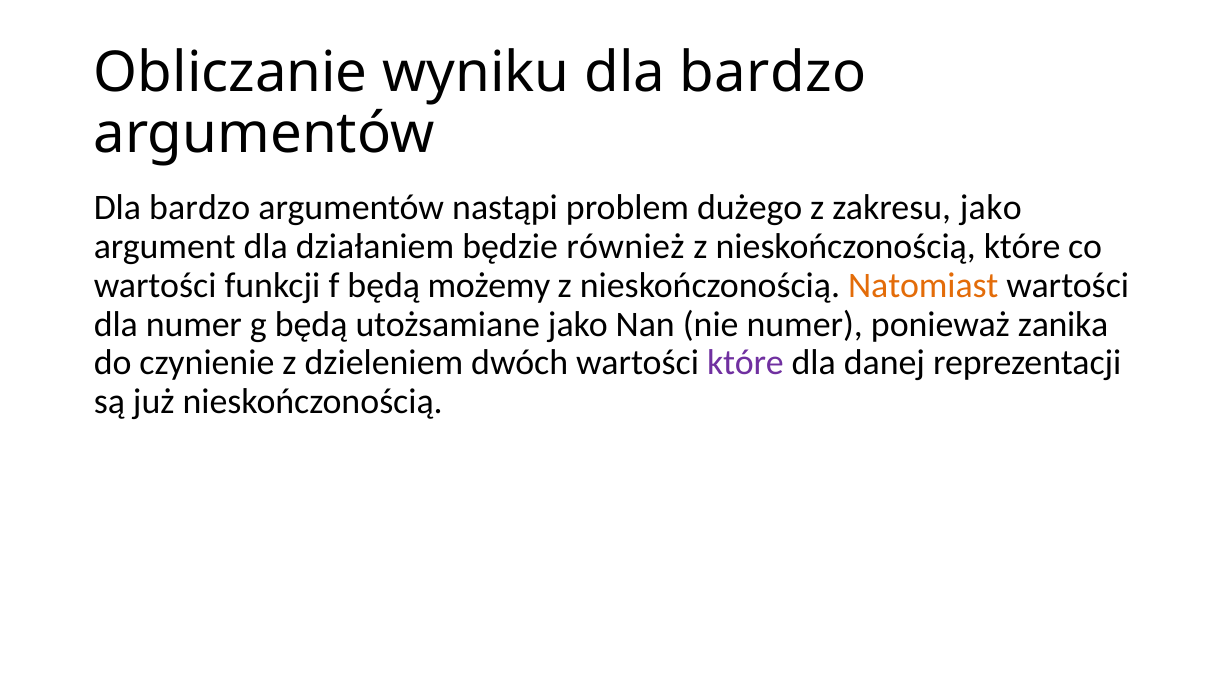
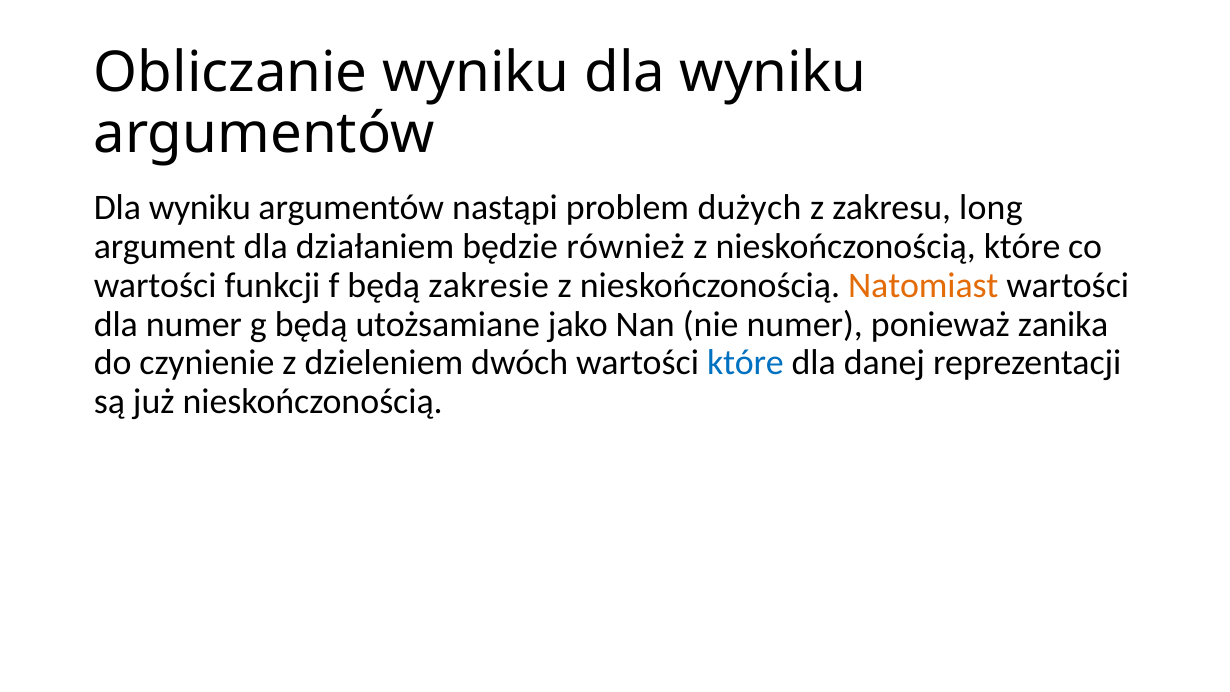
wyniku dla bardzo: bardzo -> wyniku (773, 73)
bardzo: bardzo -> wyniku (200, 208)
dużego: dużego -> dużych (749, 208)
zakresu jako: jako -> long (991, 208)
możemy: możemy -> zakresie (489, 285)
które colour: purple -> blue (745, 363)
